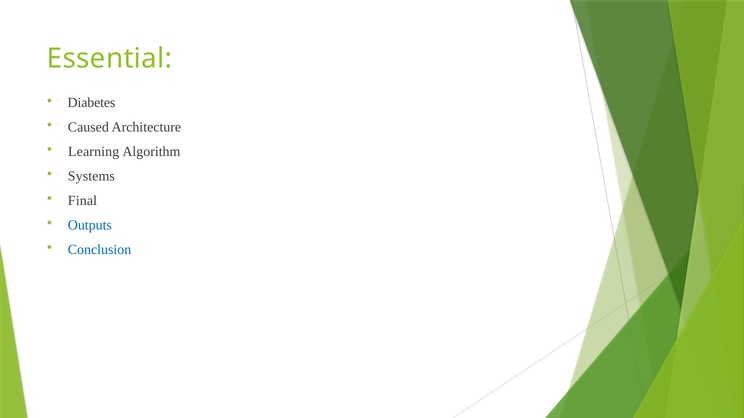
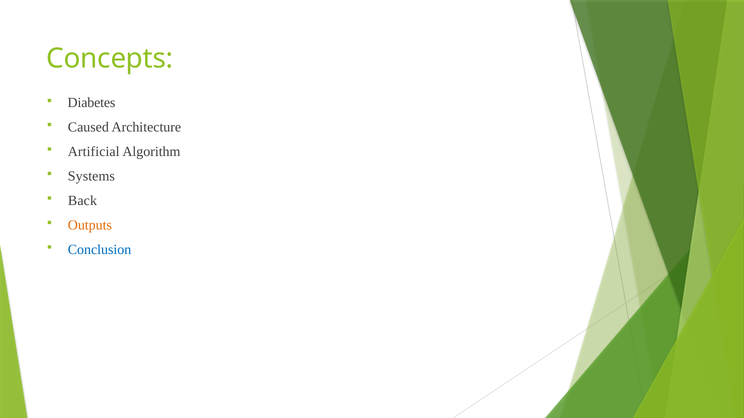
Essential: Essential -> Concepts (110, 59)
Learning: Learning -> Artificial (94, 152)
Final: Final -> Back (82, 201)
Outputs colour: blue -> orange (90, 225)
